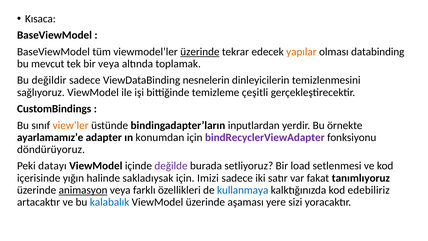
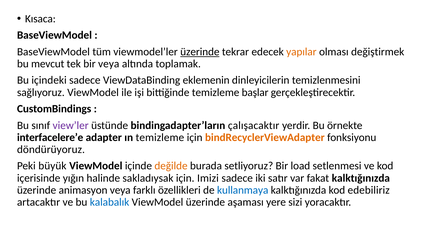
databinding: databinding -> değiştirmek (378, 52)
değildir: değildir -> içindeki (49, 80)
nesnelerin: nesnelerin -> eklemenin (206, 80)
çeşitli: çeşitli -> başlar (255, 92)
view’ler colour: orange -> purple (71, 125)
inputlardan: inputlardan -> çalışacaktır (254, 125)
ayarlamamız’e: ayarlamamız’e -> interfacelere’e (50, 137)
ın konumdan: konumdan -> temizleme (160, 137)
bindRecyclerViewAdapter colour: purple -> orange (265, 137)
datayı: datayı -> büyük (52, 166)
değilde colour: purple -> orange (171, 166)
fakat tanımlıyoruz: tanımlıyoruz -> kalktığınızda (361, 178)
animasyon underline: present -> none (83, 190)
